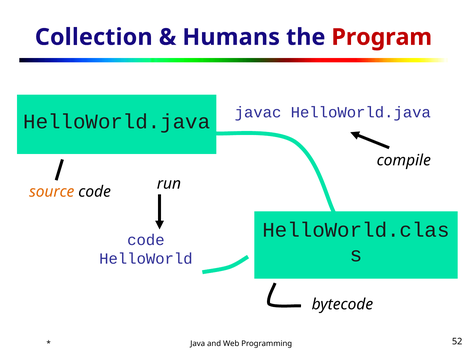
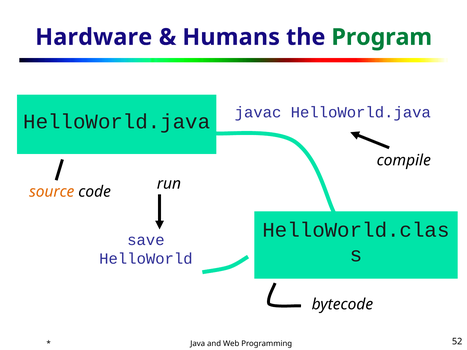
Collection: Collection -> Hardware (94, 37)
Program colour: red -> green (382, 37)
code: code -> save (146, 240)
